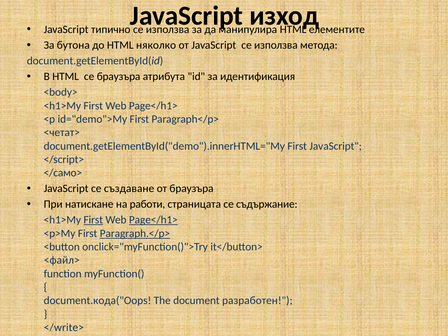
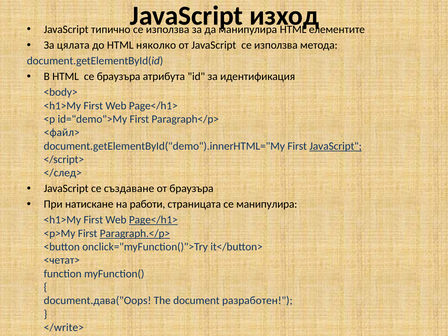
бутона: бутона -> цялата (73, 45)
<четат>: <четат> -> <файл> (62, 133)
JavaScript underline: none -> present (336, 146)
</само>: </само> -> </след> (63, 173)
се съдържание: съдържание -> манипулира (267, 204)
First underline: present -> none (93, 220)
<файл>: <файл> -> <четат> (62, 260)
document.кода("Oops: document.кода("Oops -> document.дава("Oops (97, 301)
